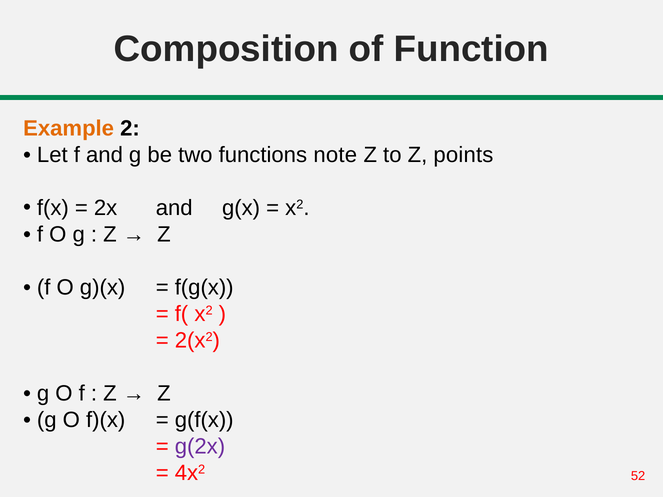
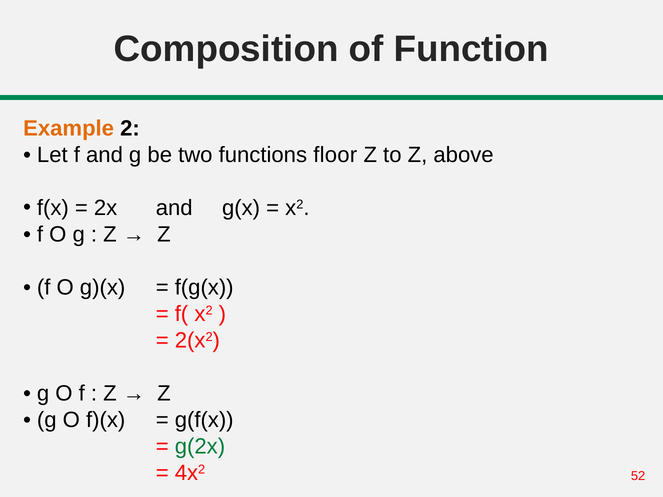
note: note -> floor (335, 155)
points: points -> above (464, 155)
g(2x colour: purple -> green (200, 447)
